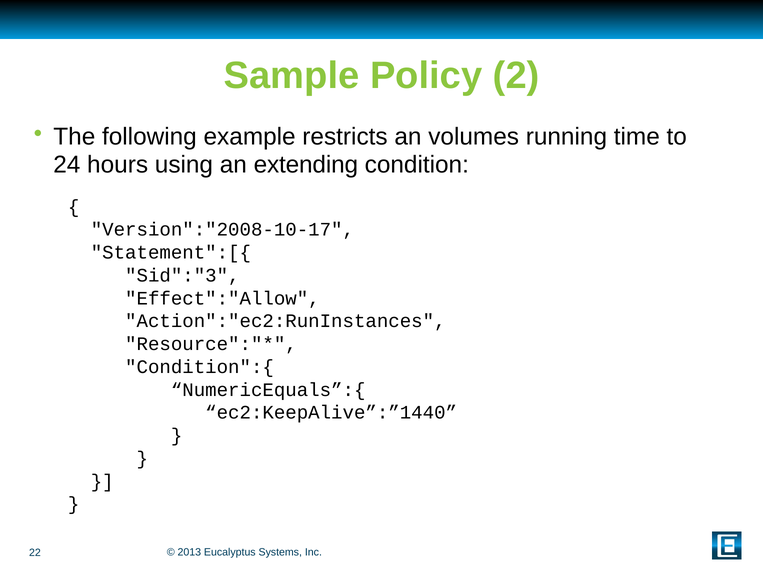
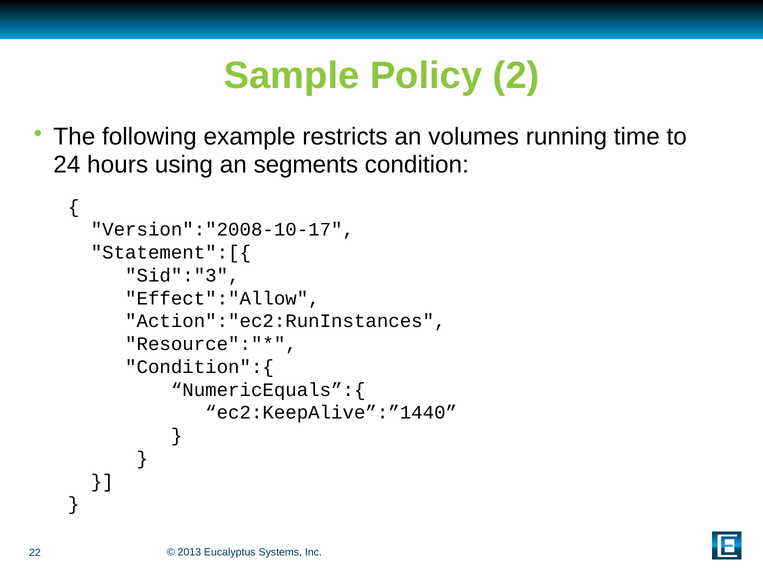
extending: extending -> segments (306, 165)
